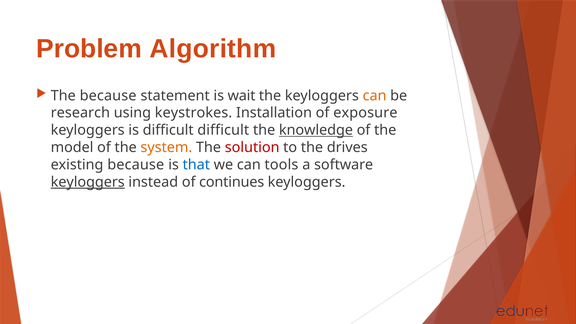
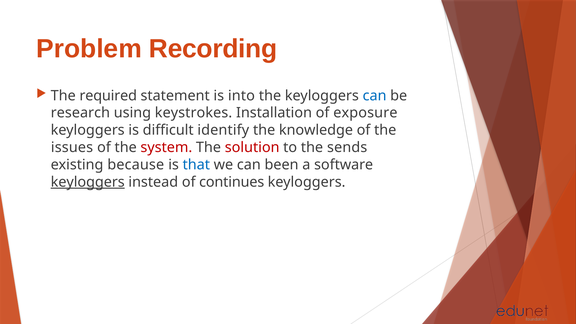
Algorithm: Algorithm -> Recording (213, 49)
The because: because -> required (108, 96)
wait: wait -> into (241, 96)
can colour: orange -> blue (375, 96)
difficult difficult: difficult -> identify (223, 130)
knowledge underline: present -> none (316, 130)
model: model -> issues (72, 147)
system colour: orange -> red (166, 147)
drives: drives -> sends (347, 147)
tools: tools -> been (282, 165)
